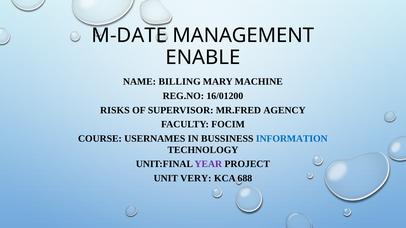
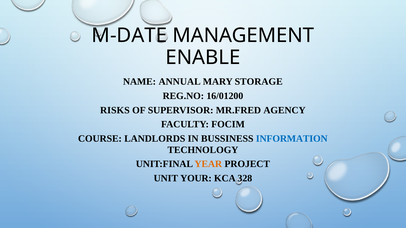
BILLING: BILLING -> ANNUAL (180, 82)
MACHINE: MACHINE -> STORAGE (259, 82)
USERNAMES: USERNAMES -> LANDLORDS (155, 139)
YEAR colour: purple -> orange (208, 164)
VERY: VERY -> YOUR (196, 179)
688: 688 -> 328 (245, 179)
